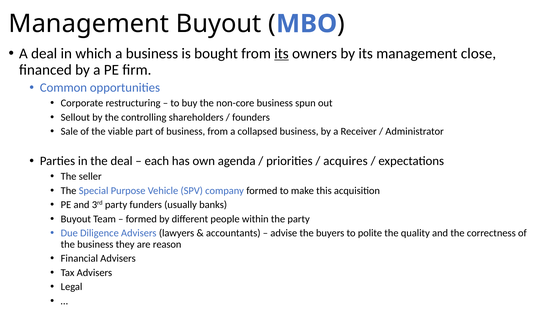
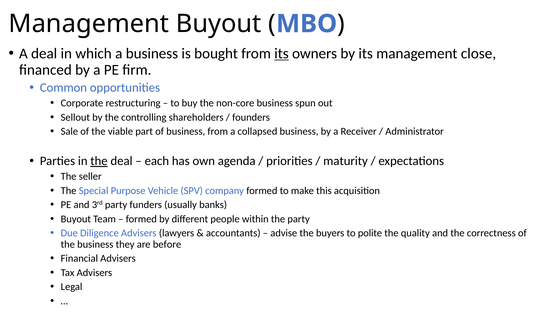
the underline: none -> present (99, 161)
acquires: acquires -> maturity (346, 161)
reason: reason -> before (167, 244)
